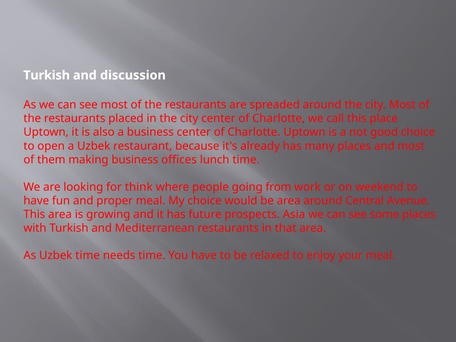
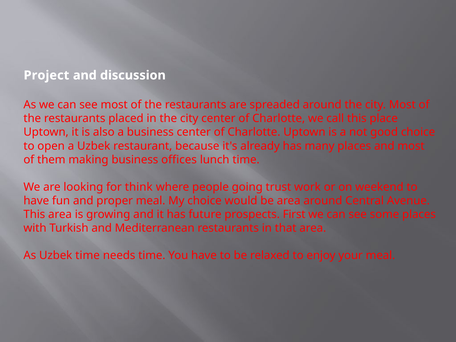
Turkish: Turkish -> Project (46, 75)
from: from -> trust (278, 187)
Asia: Asia -> First (294, 214)
